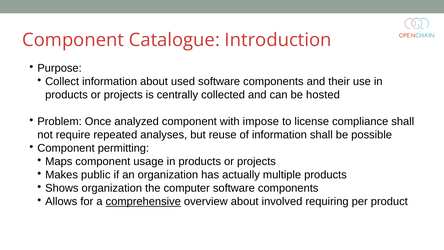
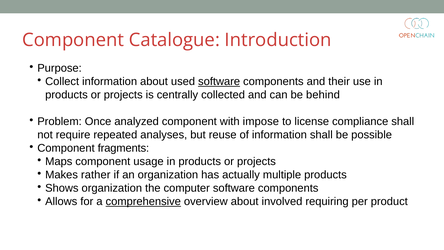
software underline: none -> present (219, 81)
hosted: hosted -> behind (323, 95)
permitting: permitting -> fragments (123, 148)
public: public -> rather (96, 175)
